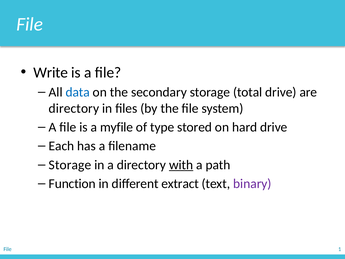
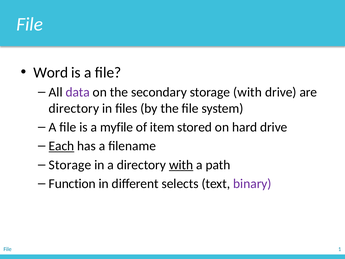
Write: Write -> Word (51, 72)
data colour: blue -> purple (78, 92)
storage total: total -> with (248, 92)
type: type -> item (162, 127)
Each underline: none -> present (61, 146)
extract: extract -> selects (180, 183)
